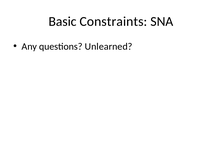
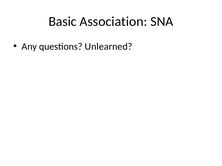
Constraints: Constraints -> Association (113, 21)
